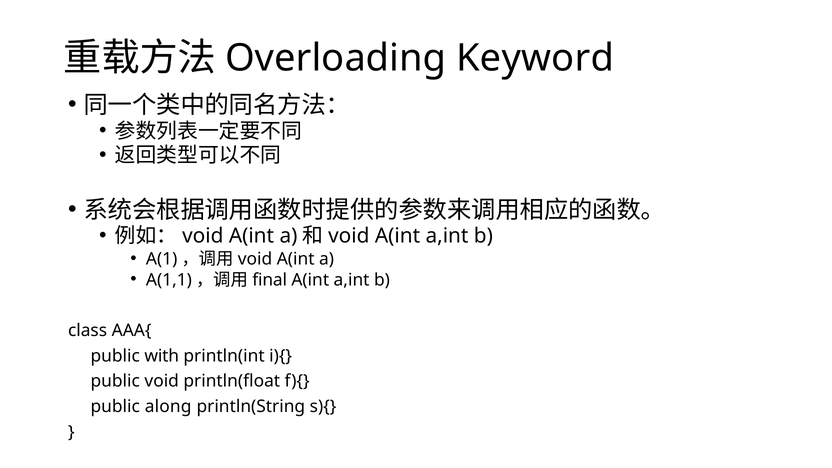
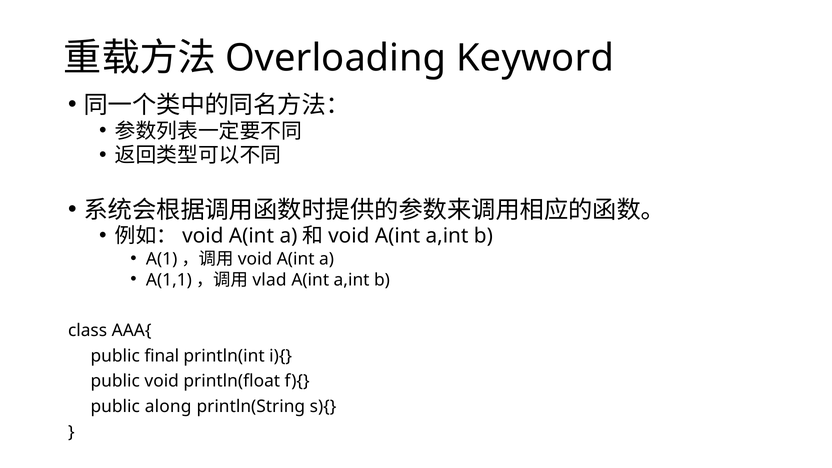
final: final -> vlad (269, 280)
with: with -> final (162, 356)
